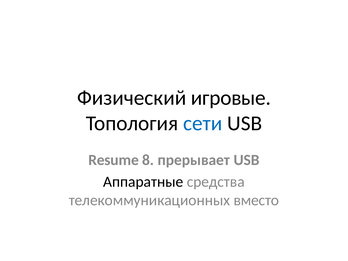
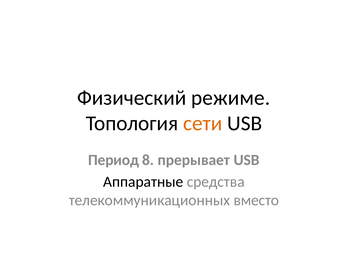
игровые: игровые -> режиме (231, 98)
сети colour: blue -> orange (203, 123)
Resume: Resume -> Период (114, 160)
